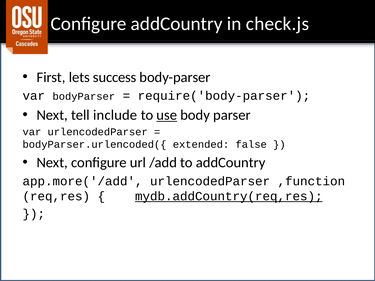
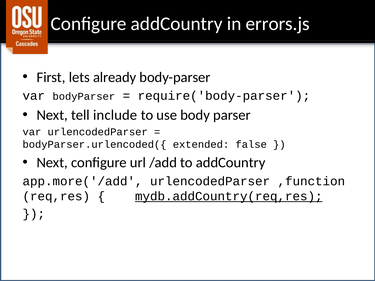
check.js: check.js -> errors.js (278, 24)
success: success -> already (115, 77)
use underline: present -> none (167, 115)
